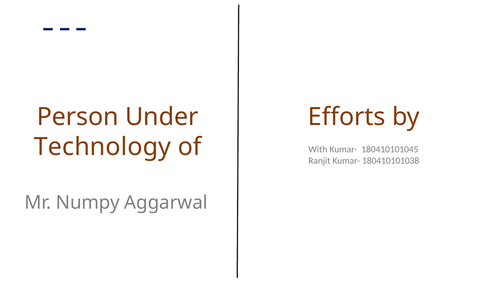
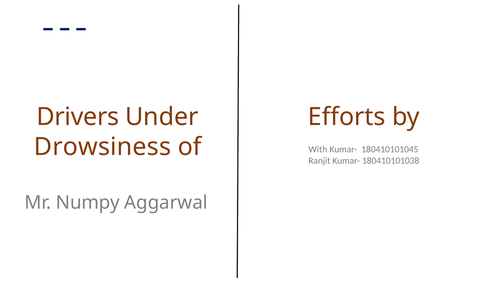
Person: Person -> Drivers (78, 117)
Technology: Technology -> Drowsiness (102, 147)
